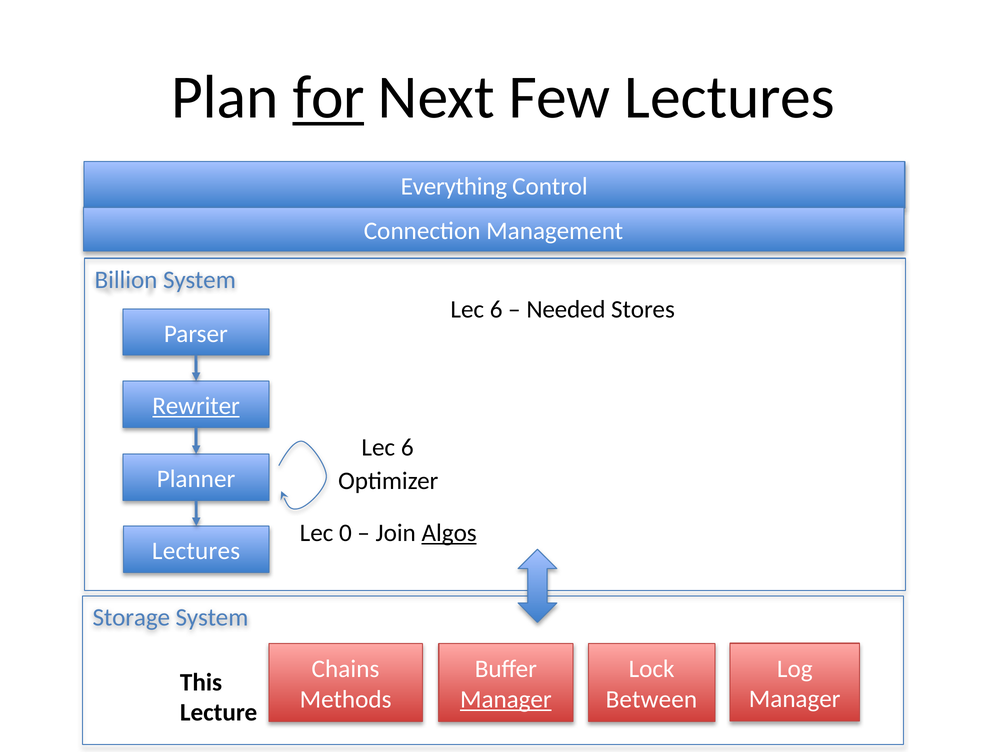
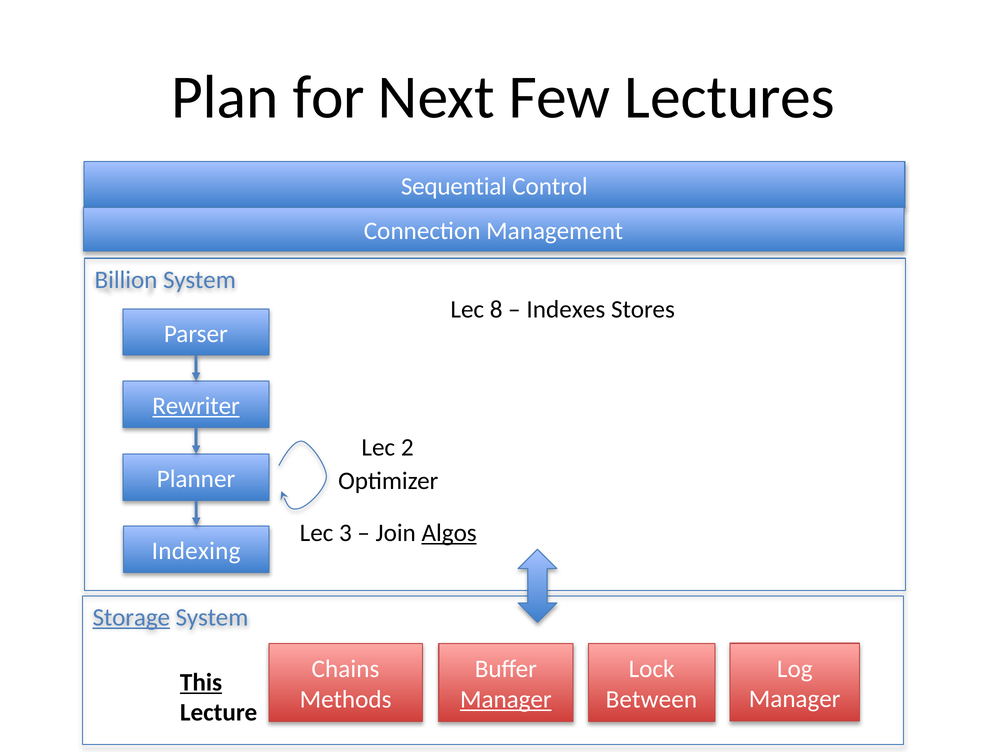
for underline: present -> none (329, 97)
Everything: Everything -> Sequential (454, 187)
6: 6 -> 8 (496, 309)
Needed: Needed -> Indexes (566, 309)
6: 6 -> 2 (407, 448)
0: 0 -> 3 (345, 533)
Lectures: Lectures -> Indexing (196, 551)
Storage underline: none -> present (131, 618)
This underline: none -> present (201, 682)
